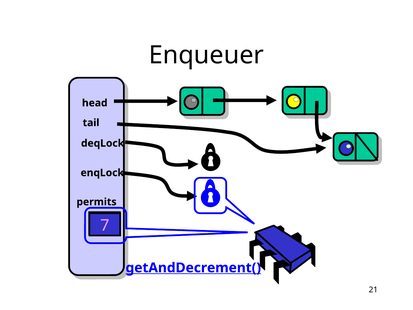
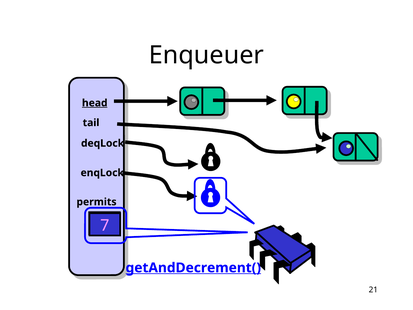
head underline: none -> present (95, 103)
